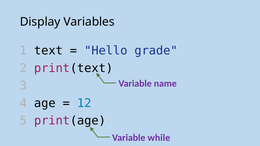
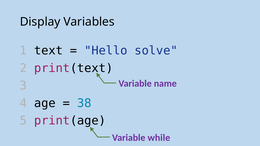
grade: grade -> solve (156, 51)
12: 12 -> 38 (84, 103)
